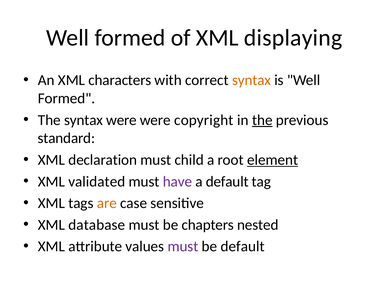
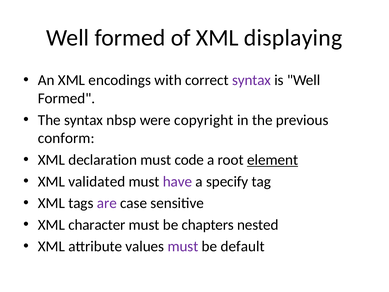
characters: characters -> encodings (120, 80)
syntax colour: orange -> purple (252, 80)
syntax were: were -> nbsp (121, 120)
the underline: present -> none (262, 120)
standard: standard -> conform (66, 138)
child: child -> code (189, 160)
a default: default -> specify (227, 181)
are colour: orange -> purple (107, 203)
database: database -> character (97, 225)
